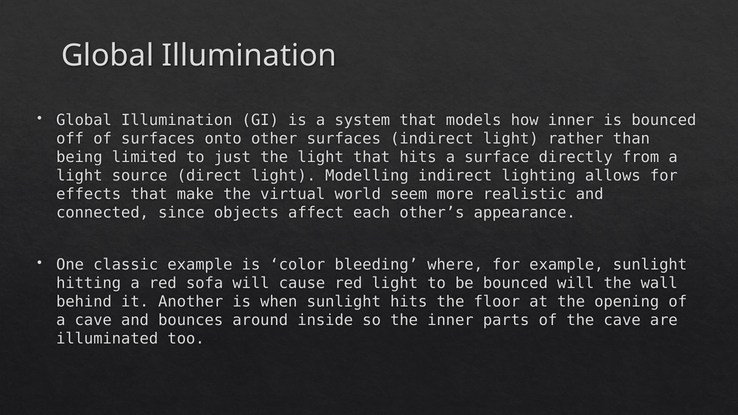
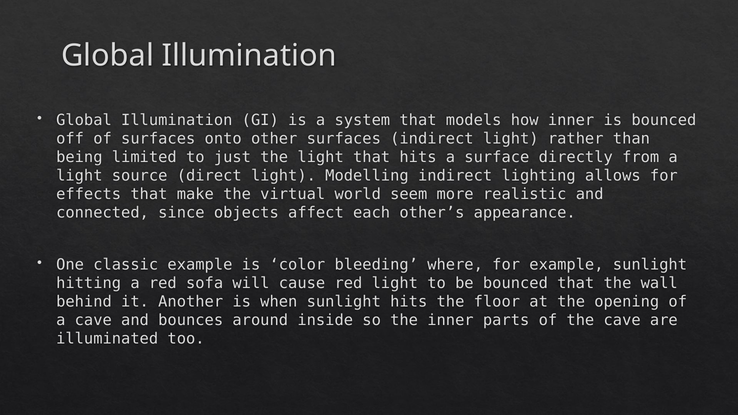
bounced will: will -> that (576, 283)
